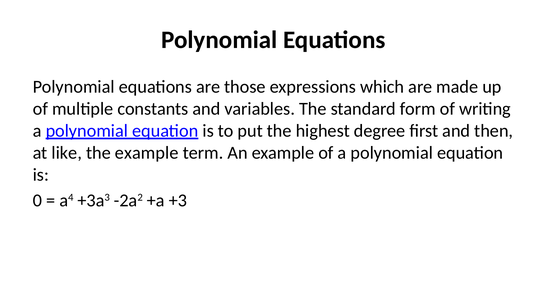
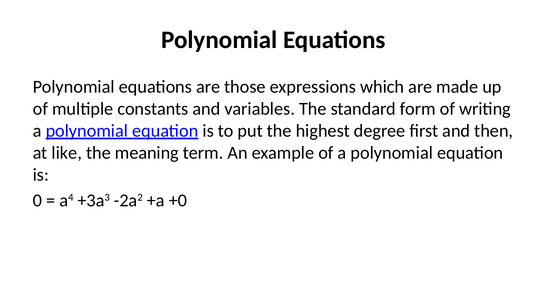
the example: example -> meaning (147, 153)
+3: +3 -> +0 (178, 200)
